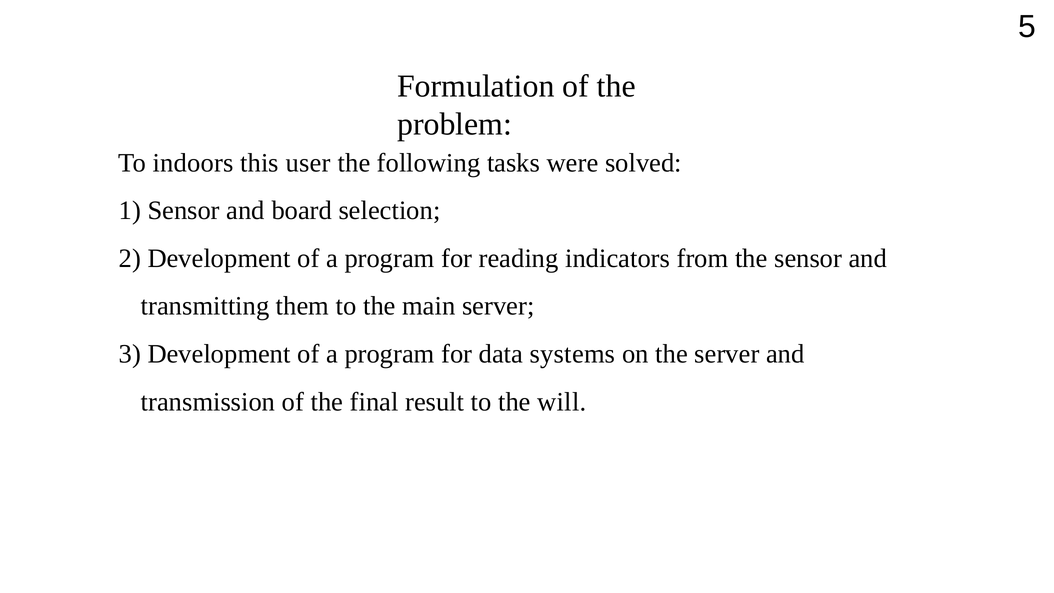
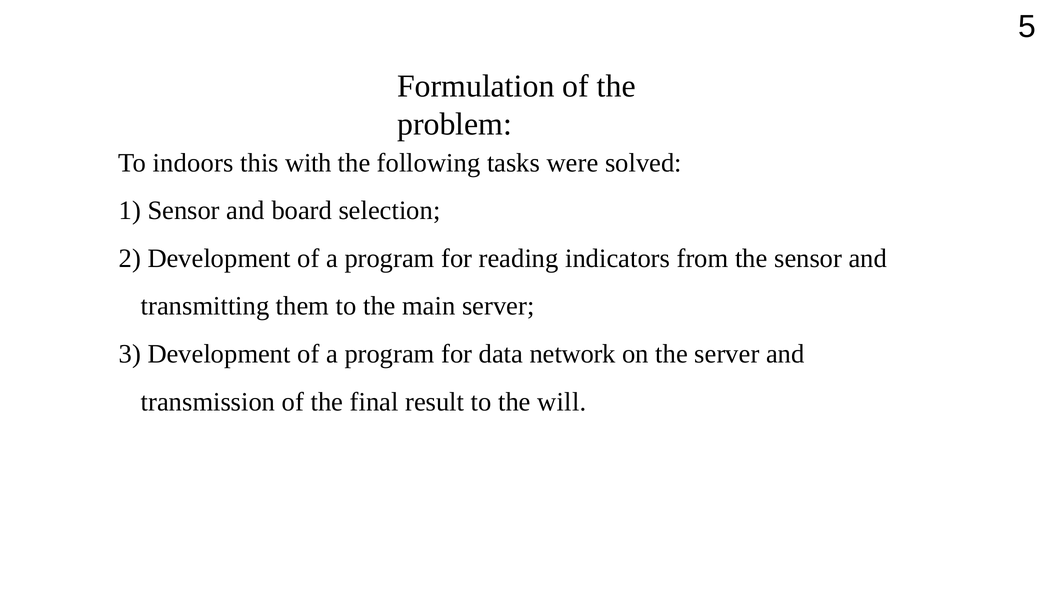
user: user -> with (308, 163)
systems: systems -> network (573, 354)
